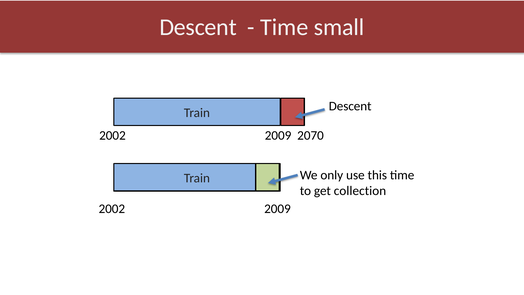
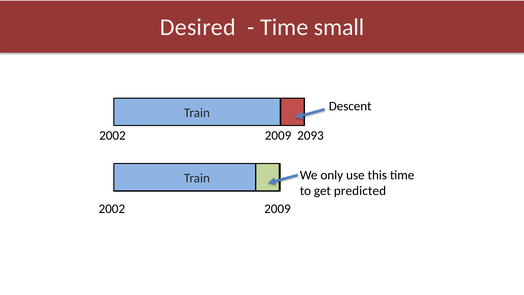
Descent: Descent -> Desired (198, 27)
2070: 2070 -> 2093 (311, 135)
collection: collection -> predicted (360, 191)
